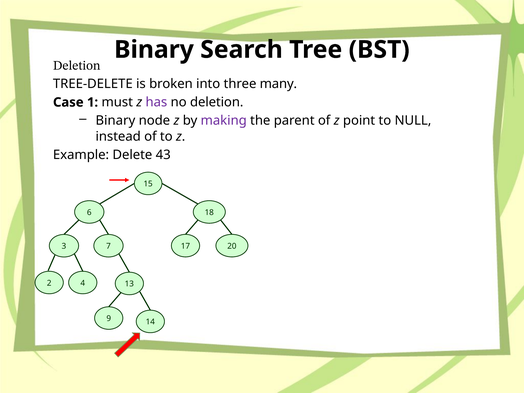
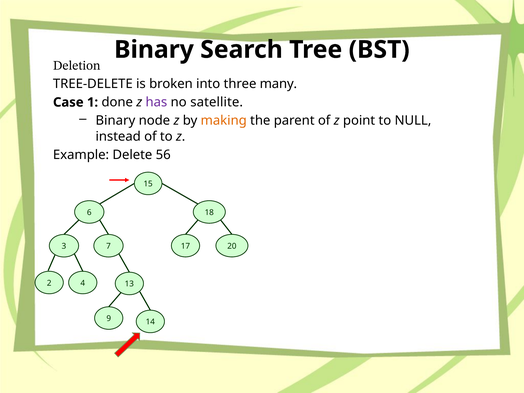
must: must -> done (117, 102)
no deletion: deletion -> satellite (217, 102)
making colour: purple -> orange (224, 121)
43: 43 -> 56 (163, 155)
